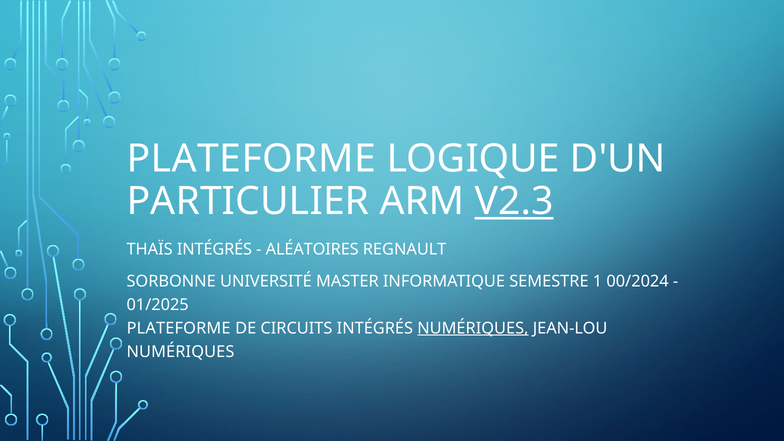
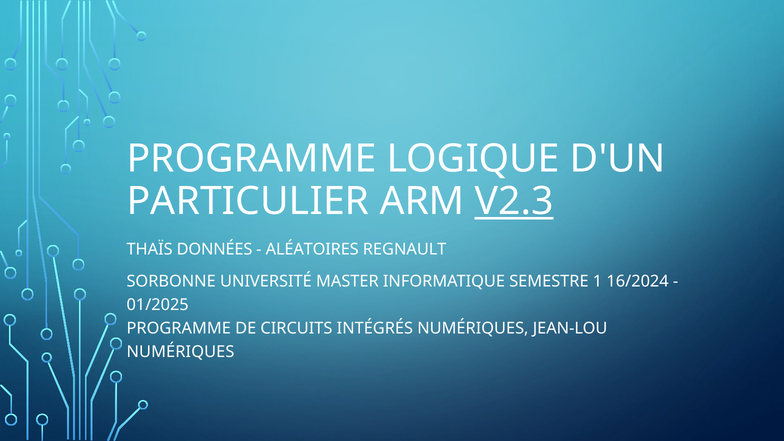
PLATEFORME: PLATEFORME -> PROGRAMME (251, 159)
THAÏS INTÉGRÉS: INTÉGRÉS -> DONNÉES (215, 249)
00/2024: 00/2024 -> 16/2024 (638, 281)
PLATEFORME: PLATEFORME -> PROGRAMME (179, 328)
NUMÉRIQUES underline: present -> none (473, 328)
